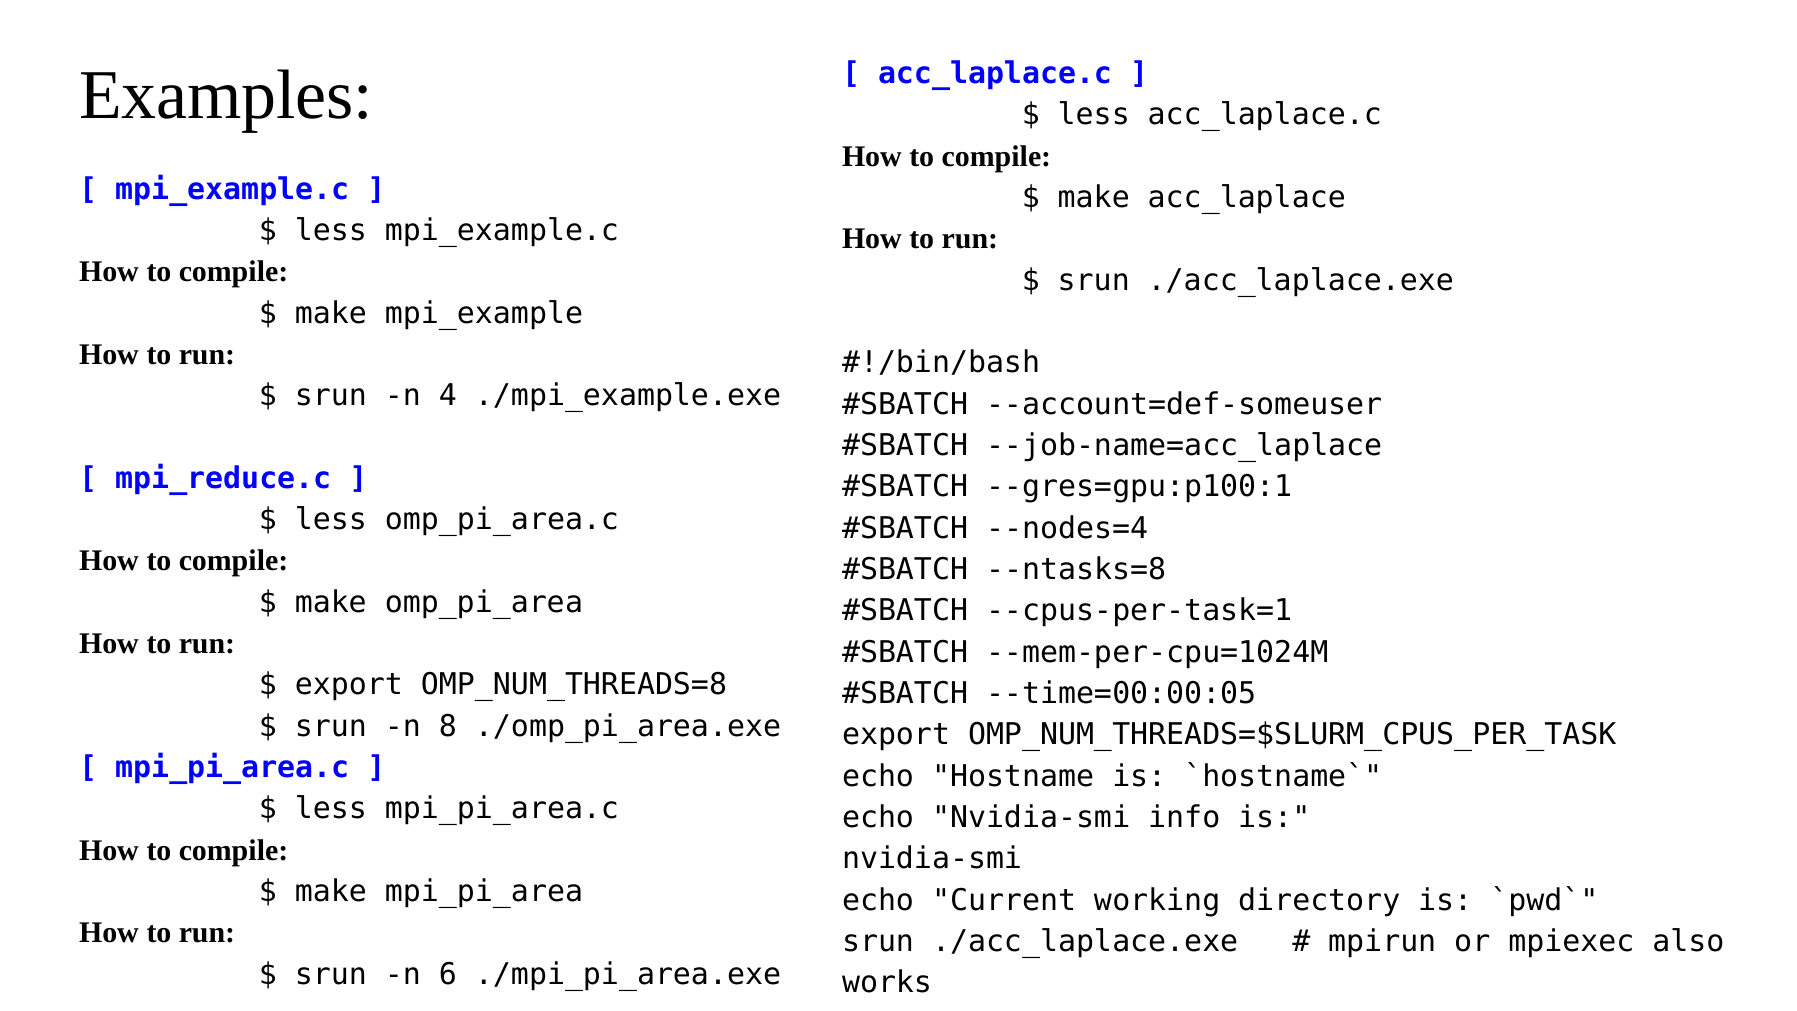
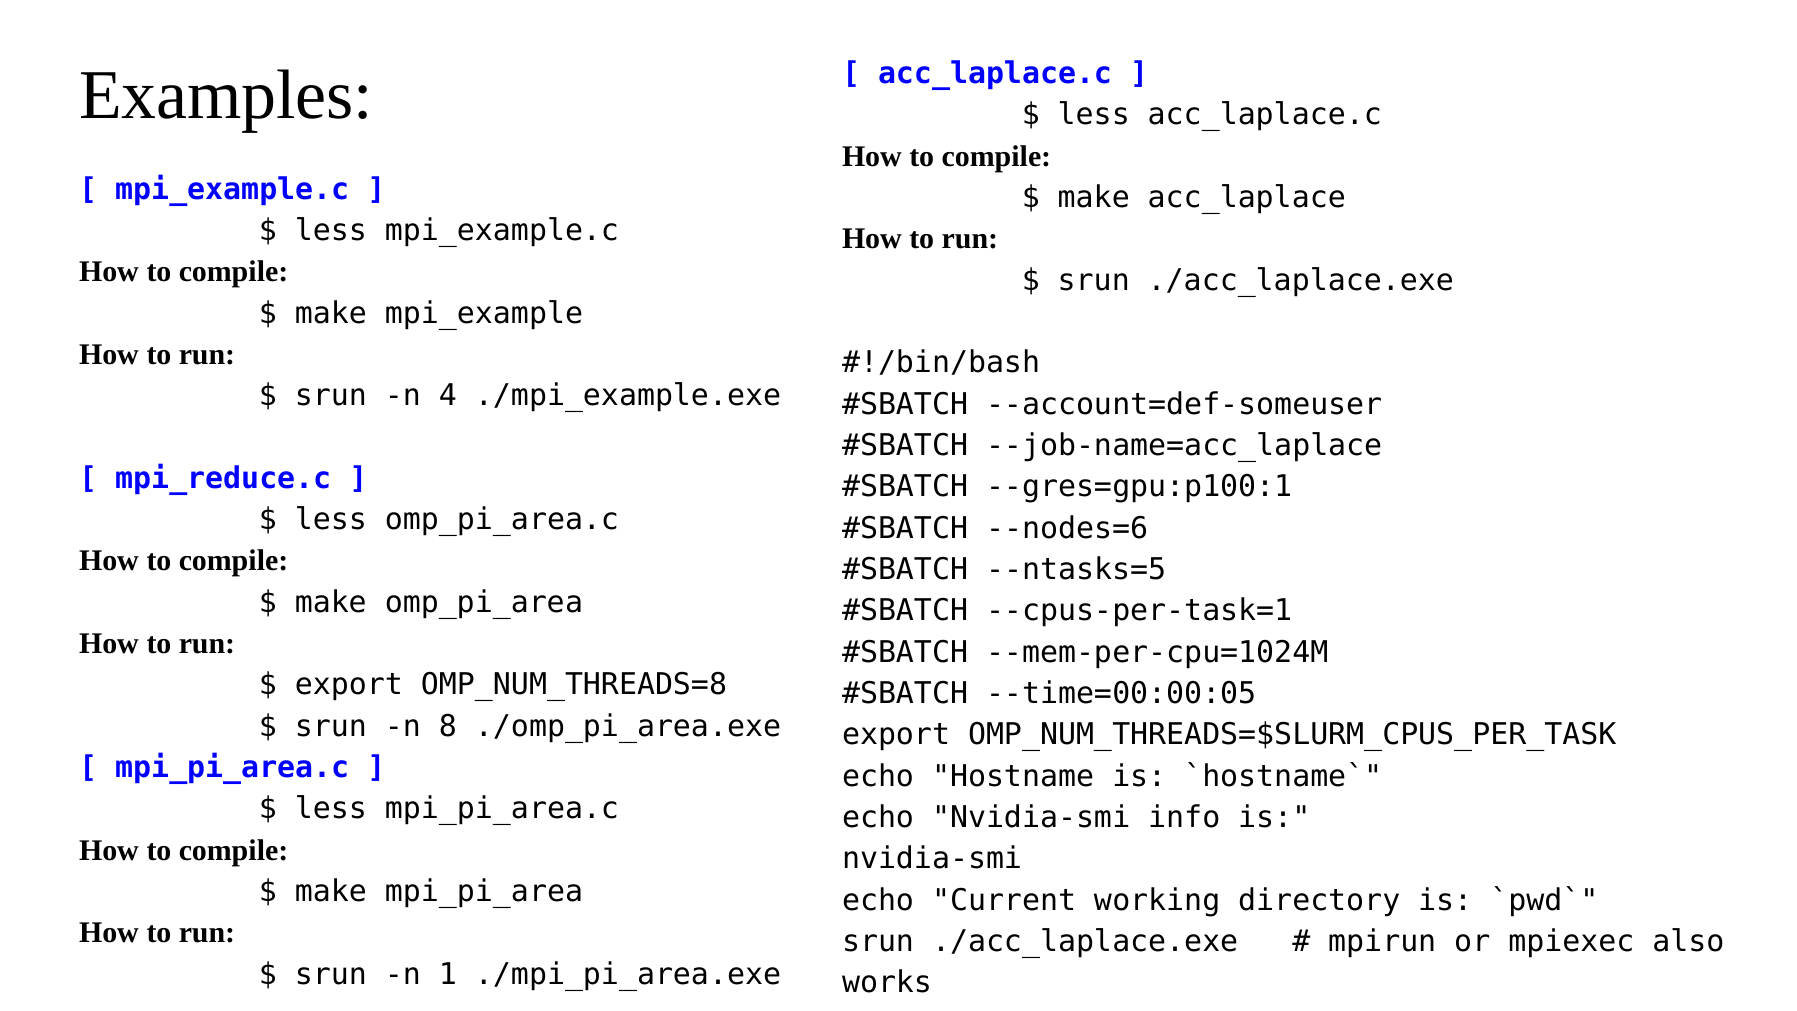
--nodes=4: --nodes=4 -> --nodes=6 (1067, 528)
--ntasks=8: --ntasks=8 -> --ntasks=5 (1076, 570)
6: 6 -> 1 (448, 974)
